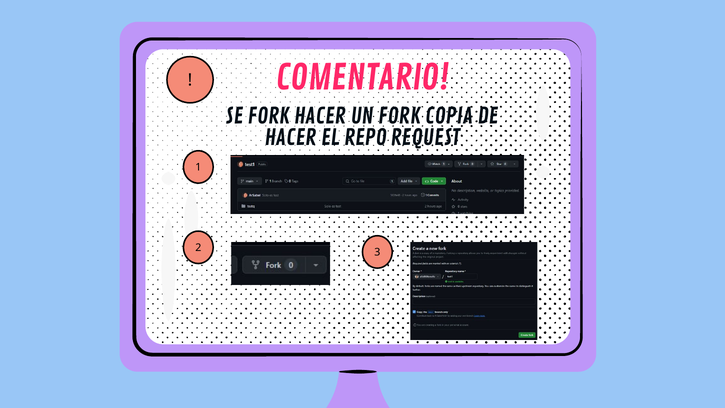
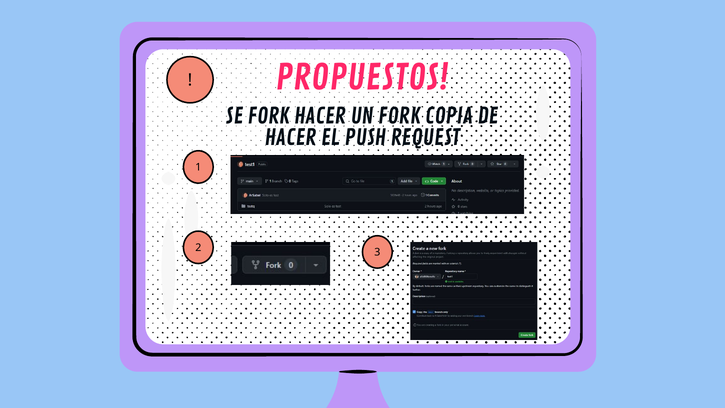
COMENTARIO: COMENTARIO -> PROPUESTOS (362, 78)
REPO: REPO -> PUSH (366, 138)
